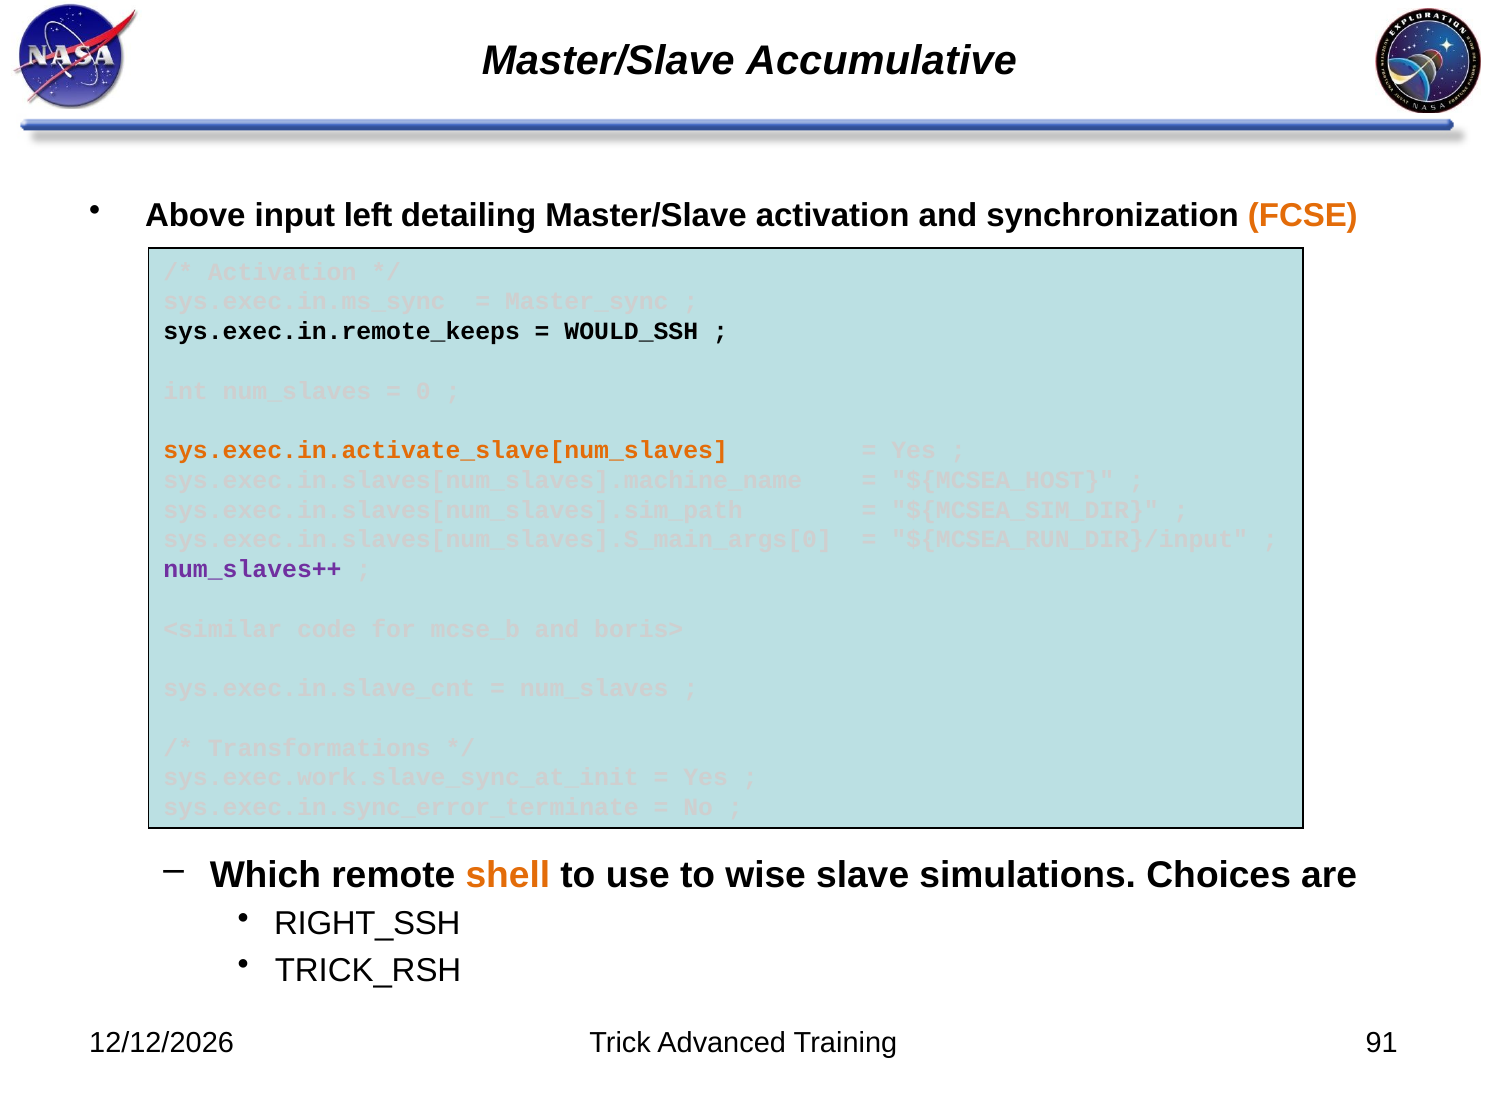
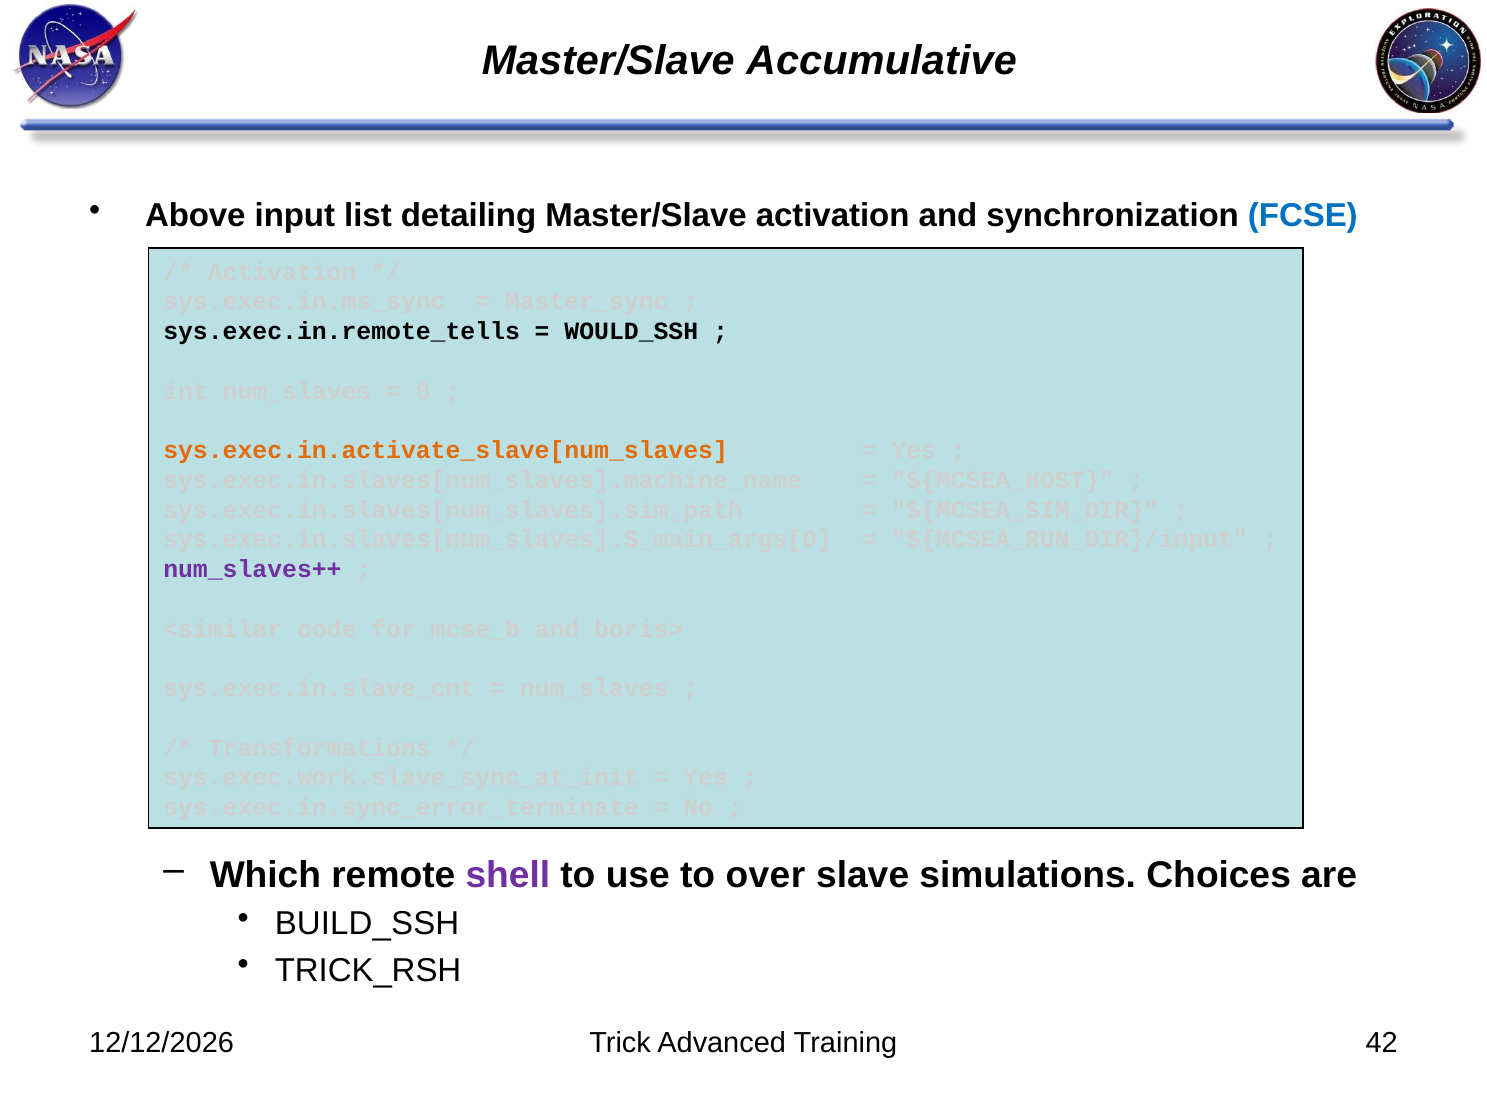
left: left -> list (368, 215)
FCSE colour: orange -> blue (1303, 215)
sys.exec.in.remote_keeps: sys.exec.in.remote_keeps -> sys.exec.in.remote_tells (342, 331)
shell colour: orange -> purple (508, 875)
wise: wise -> over (765, 875)
RIGHT_SSH: RIGHT_SSH -> BUILD_SSH (367, 923)
91: 91 -> 42 (1382, 1042)
